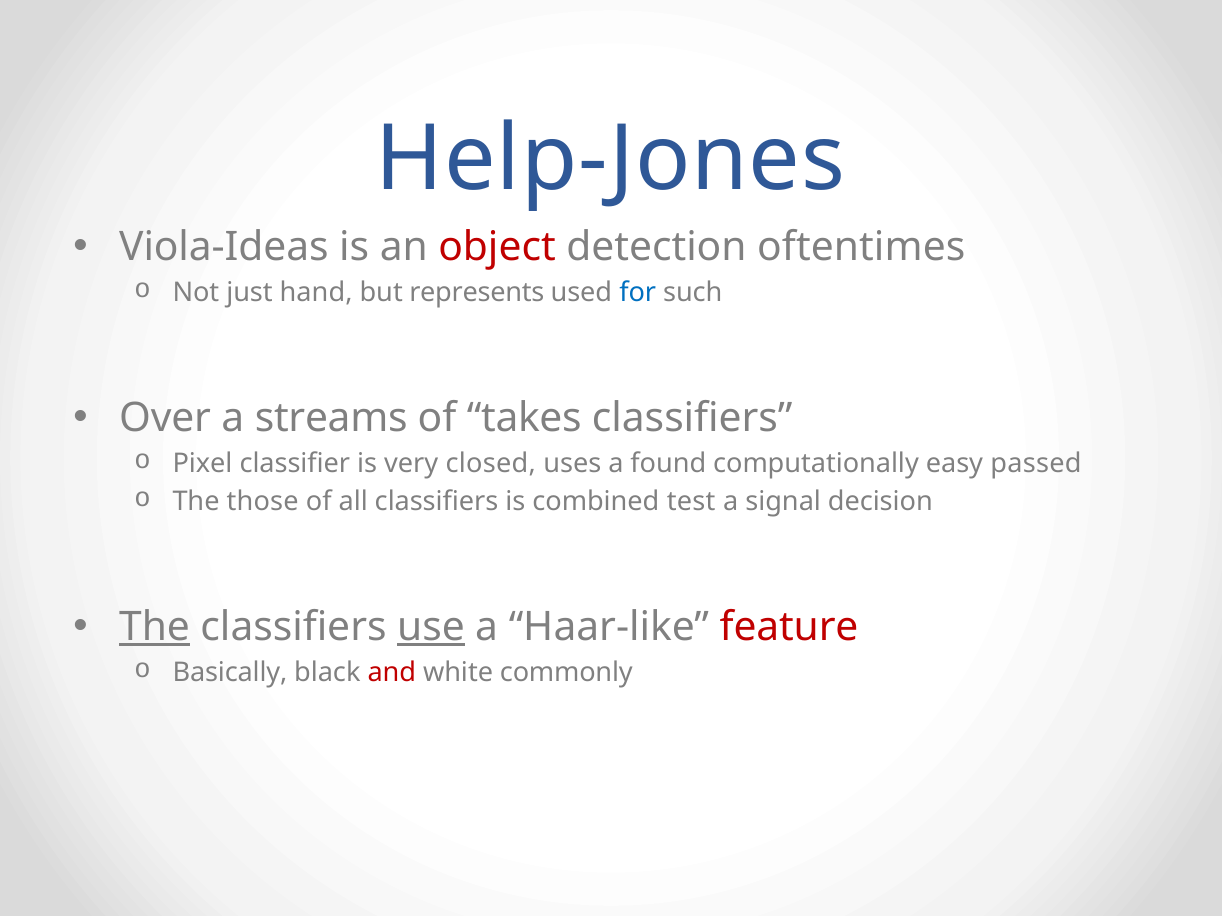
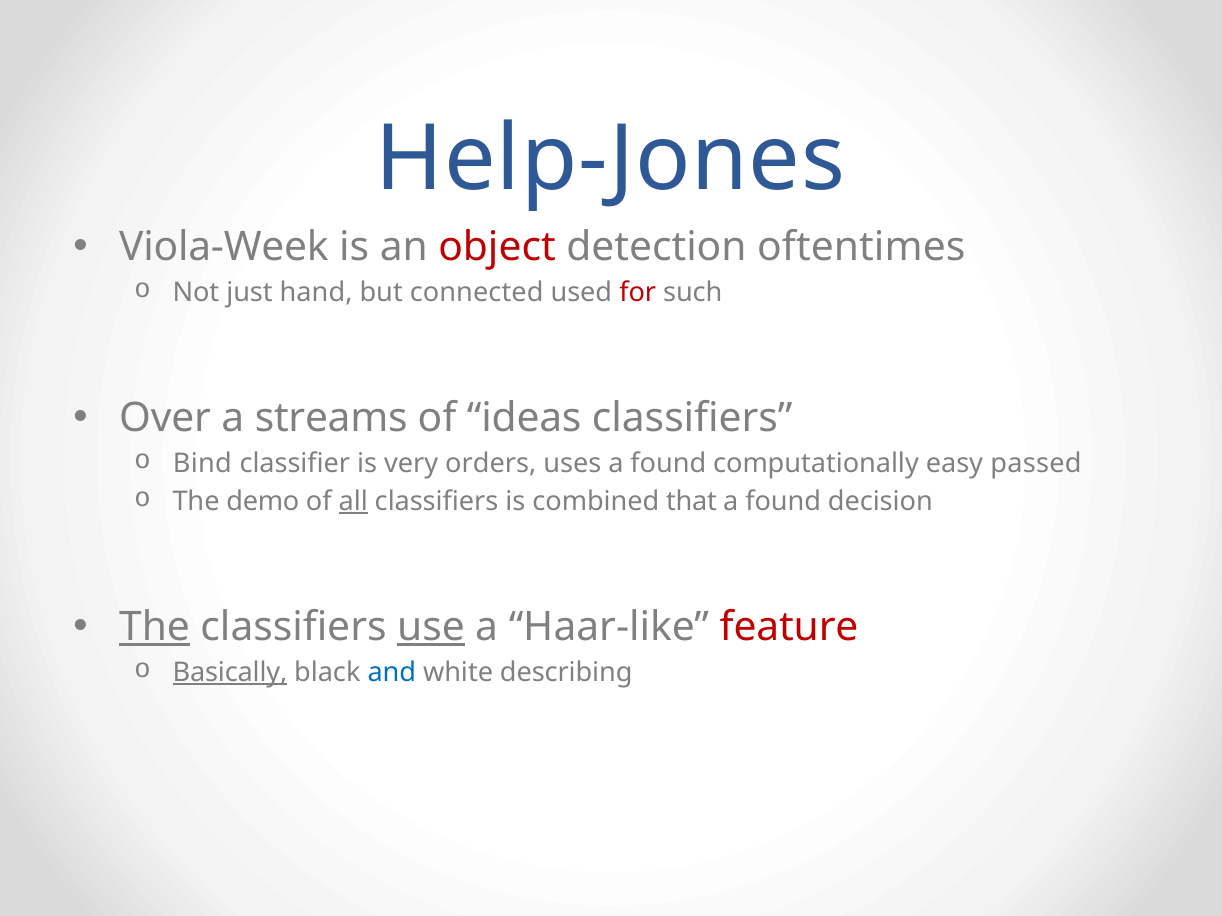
Viola-Ideas: Viola-Ideas -> Viola-Week (224, 247)
represents: represents -> connected (477, 292)
for colour: blue -> red (638, 292)
takes: takes -> ideas (524, 418)
Pixel: Pixel -> Bind (202, 463)
closed: closed -> orders (491, 463)
those: those -> demo (263, 501)
all underline: none -> present (353, 501)
test: test -> that (691, 501)
signal: signal -> found (783, 501)
Basically underline: none -> present (230, 673)
and colour: red -> blue (392, 673)
commonly: commonly -> describing (566, 673)
